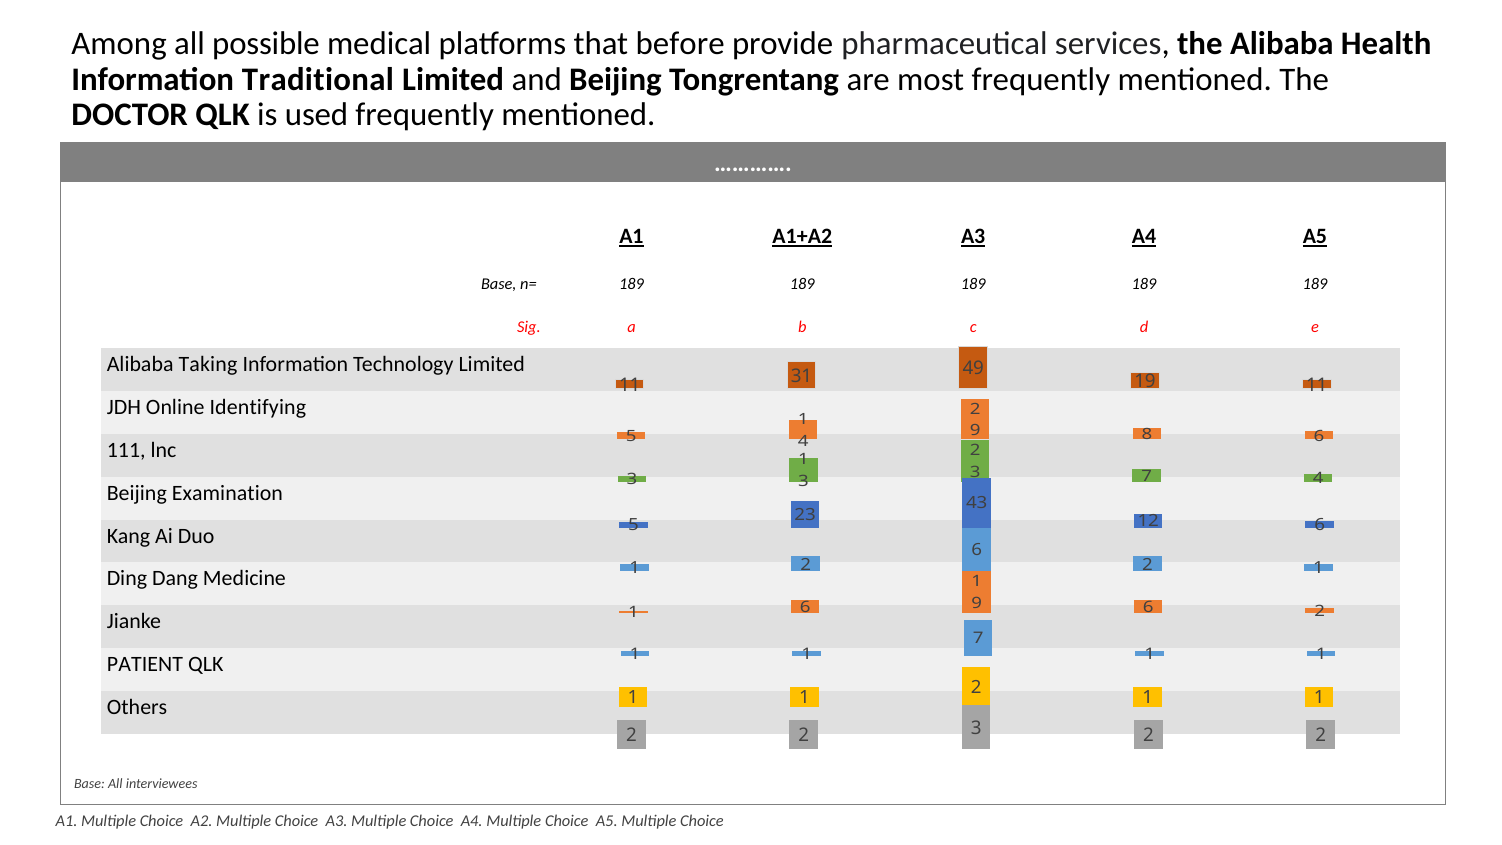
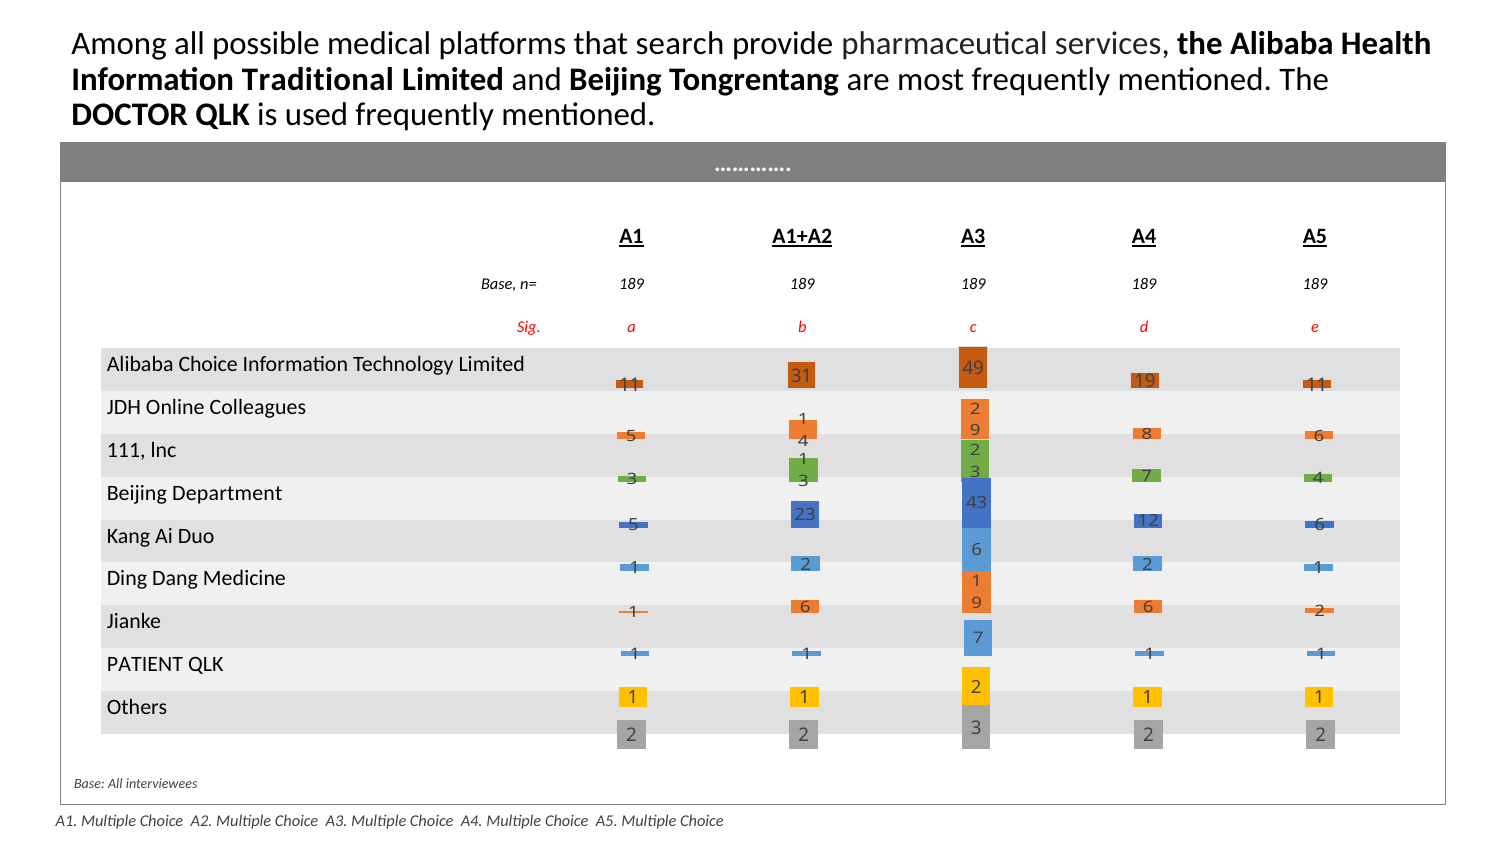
before: before -> search (680, 44)
Alibaba Taking: Taking -> Choice (208, 365)
Identifying: Identifying -> Colleagues (258, 407)
Examination: Examination -> Department (227, 493)
